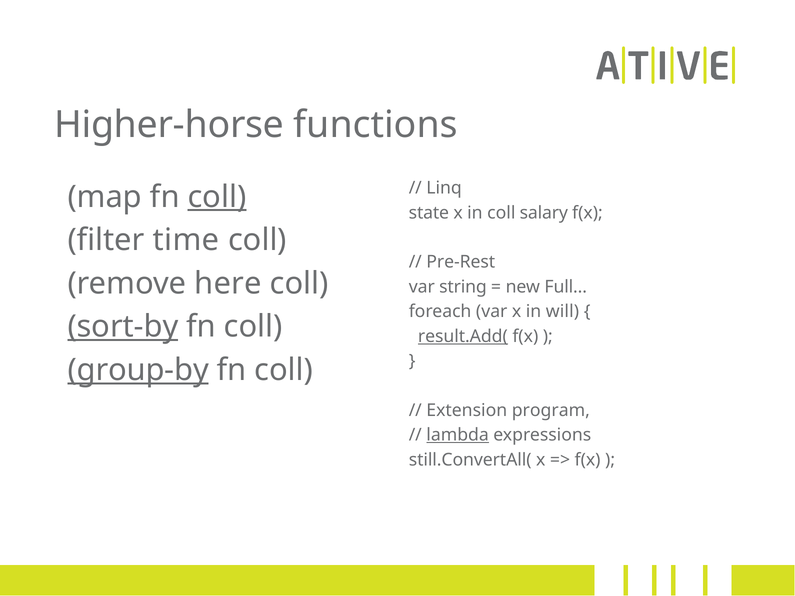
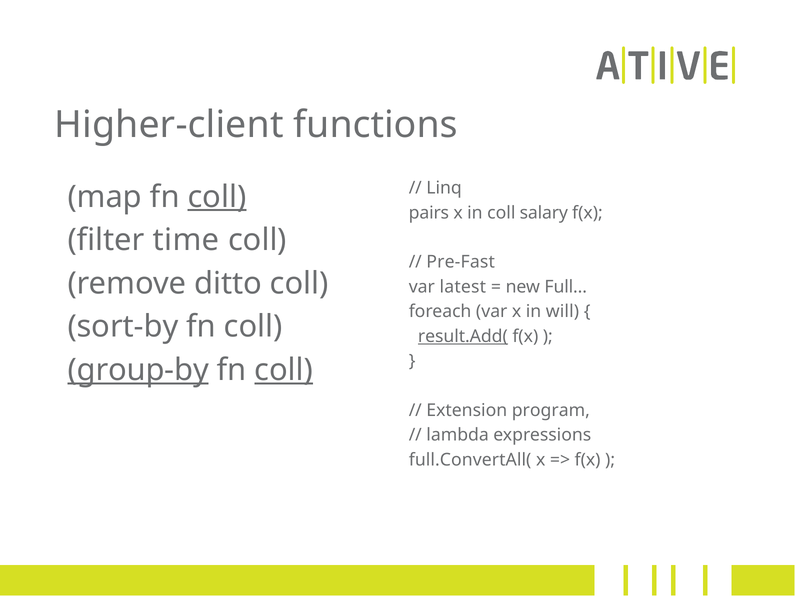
Higher-horse: Higher-horse -> Higher-client (169, 125)
state: state -> pairs (429, 213)
Pre-Rest: Pre-Rest -> Pre-Fast (461, 262)
here: here -> ditto (228, 284)
string: string -> latest (463, 287)
sort-by underline: present -> none (123, 327)
coll underline: none -> present (284, 370)
lambda underline: present -> none (458, 435)
still.ConvertAll(: still.ConvertAll( -> full.ConvertAll( (470, 460)
